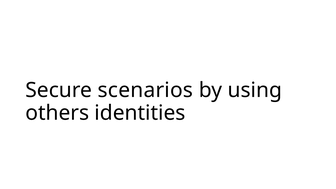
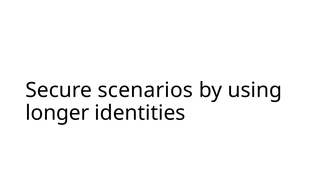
others: others -> longer (57, 113)
